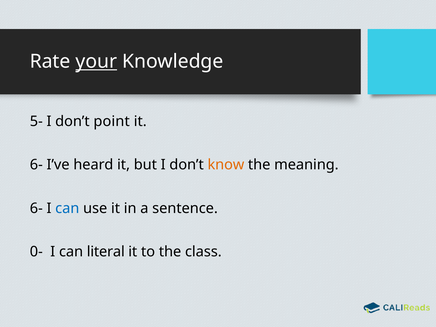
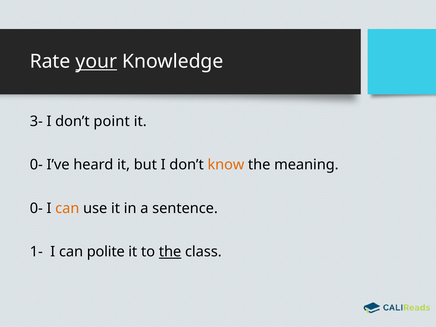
5-: 5- -> 3- (36, 121)
6-: 6- -> 0- (36, 165)
6-: 6- -> 0- (36, 208)
can colour: blue -> orange (67, 208)
0-: 0- -> 1- (36, 252)
literal: literal -> polite (106, 252)
the underline: none -> present (170, 252)
